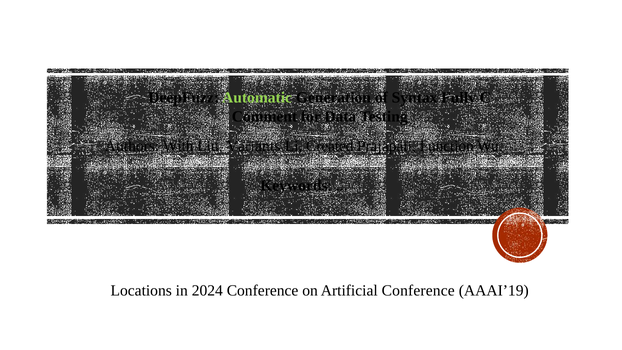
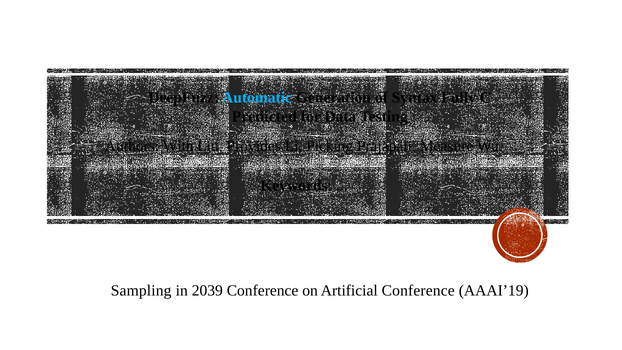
Automatic colour: light green -> light blue (257, 98)
Comment: Comment -> Predicted (264, 116)
Variants: Variants -> Provides (254, 146)
Created: Created -> Picking (330, 146)
Function: Function -> Measure (447, 146)
Locations: Locations -> Sampling (141, 290)
2024: 2024 -> 2039 (207, 290)
